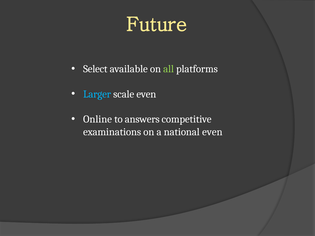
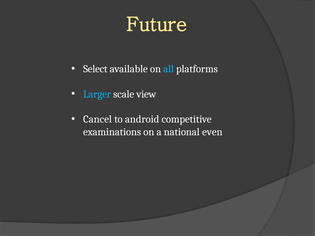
all colour: light green -> light blue (169, 69)
scale even: even -> view (146, 94)
Online: Online -> Cancel (98, 119)
answers: answers -> android (142, 119)
